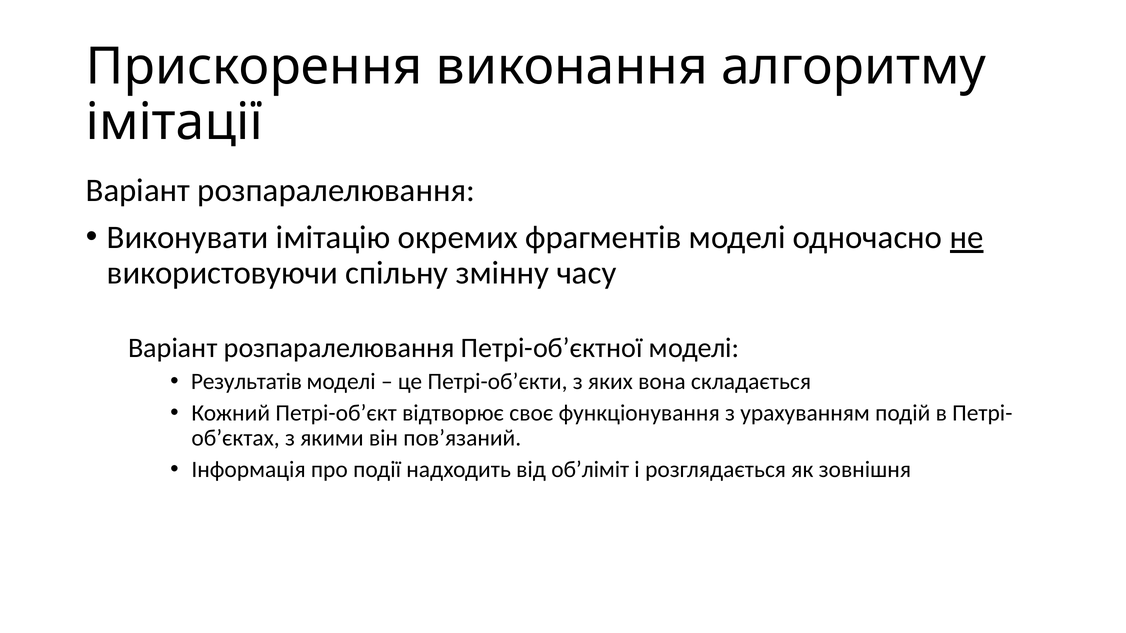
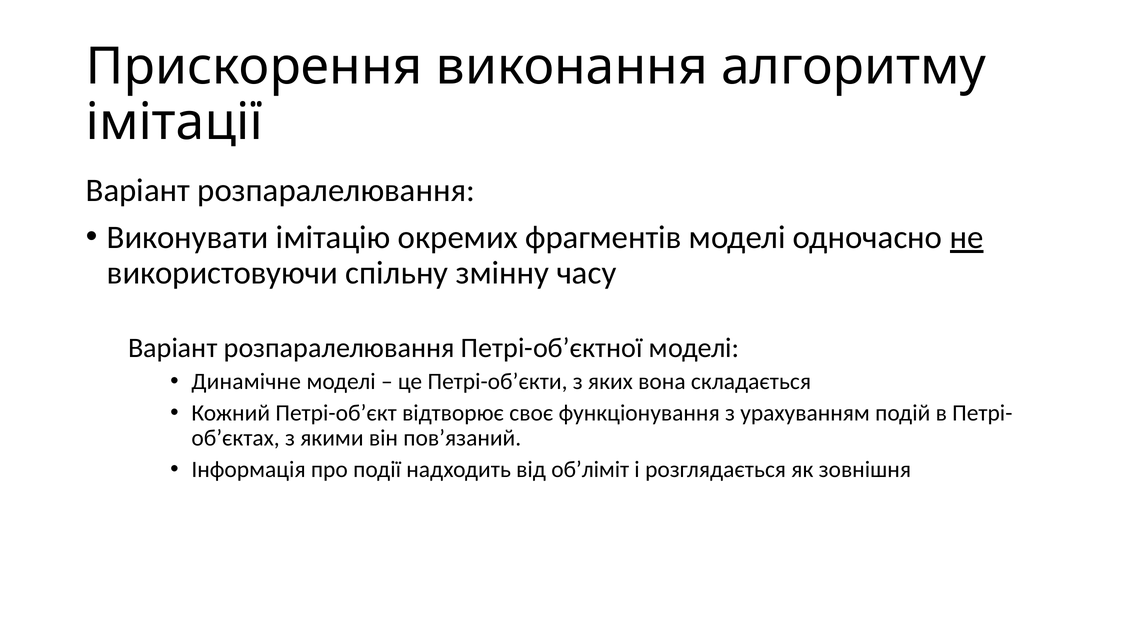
Результатів: Результатів -> Динамічне (246, 382)
